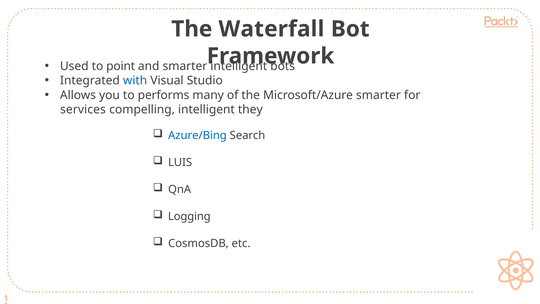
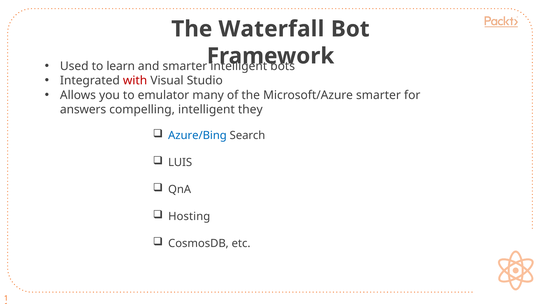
point: point -> learn (121, 66)
with colour: blue -> red (135, 81)
performs: performs -> emulator (164, 95)
services: services -> answers (83, 109)
Logging: Logging -> Hosting (189, 216)
